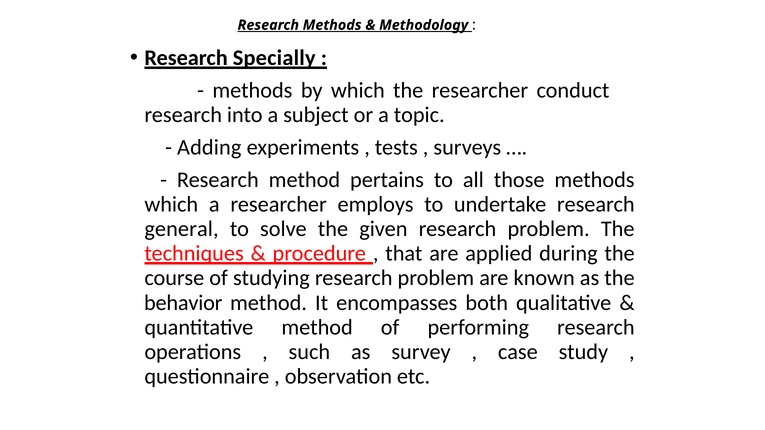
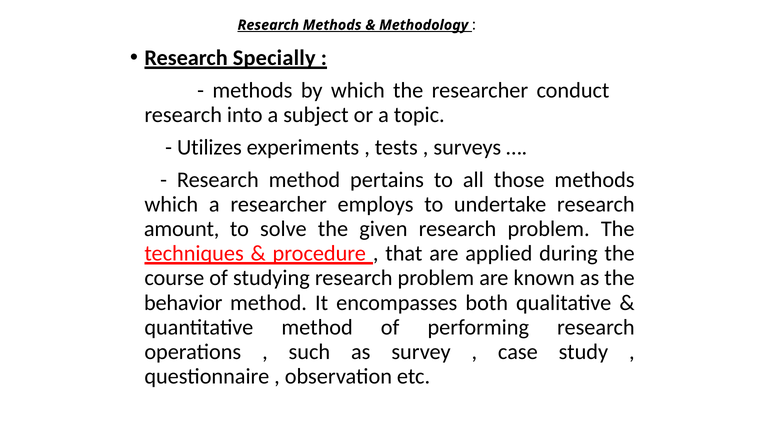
Adding: Adding -> Utilizes (209, 148)
general: general -> amount (182, 229)
